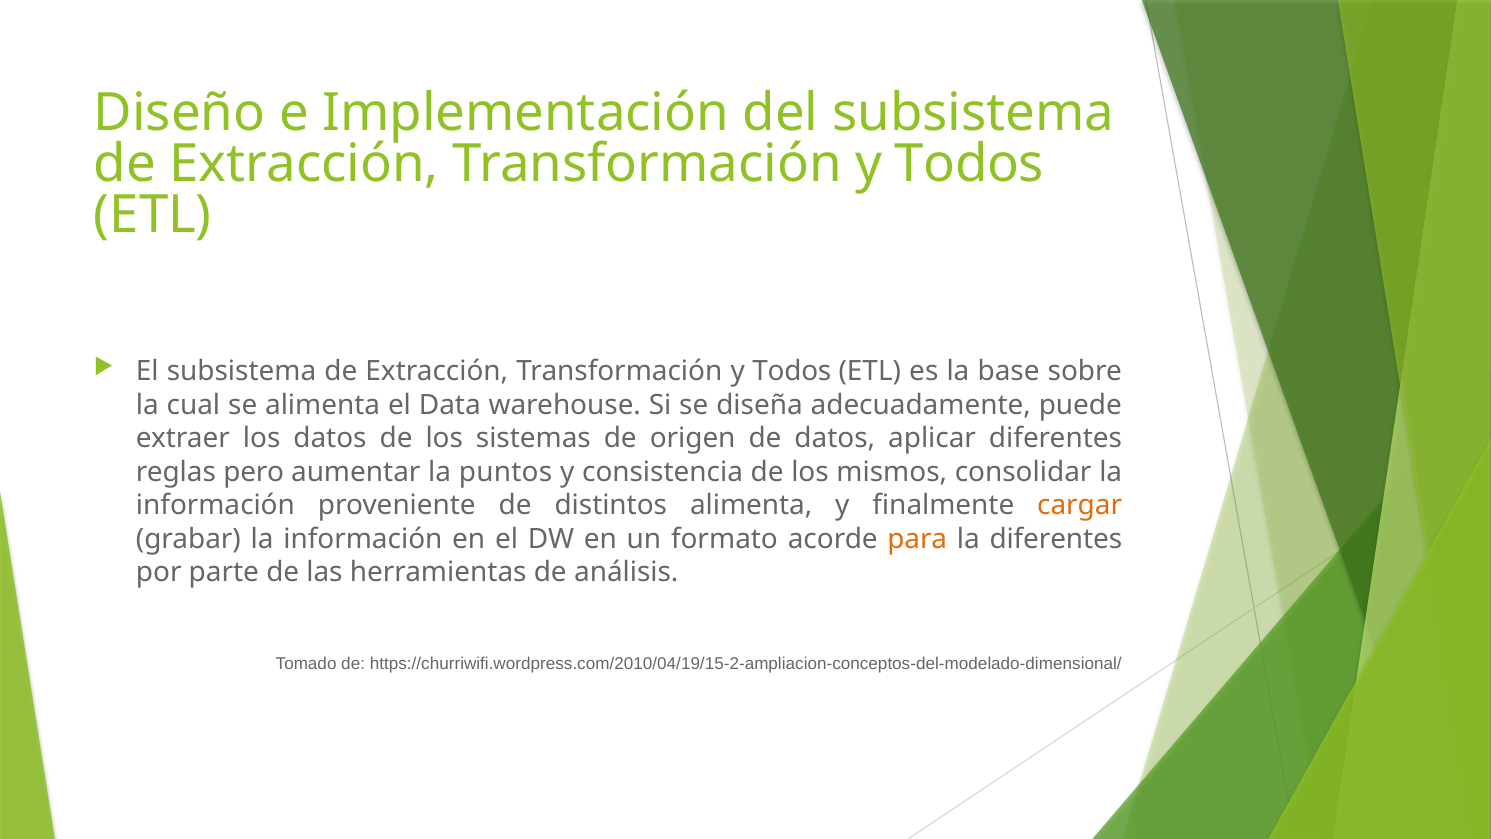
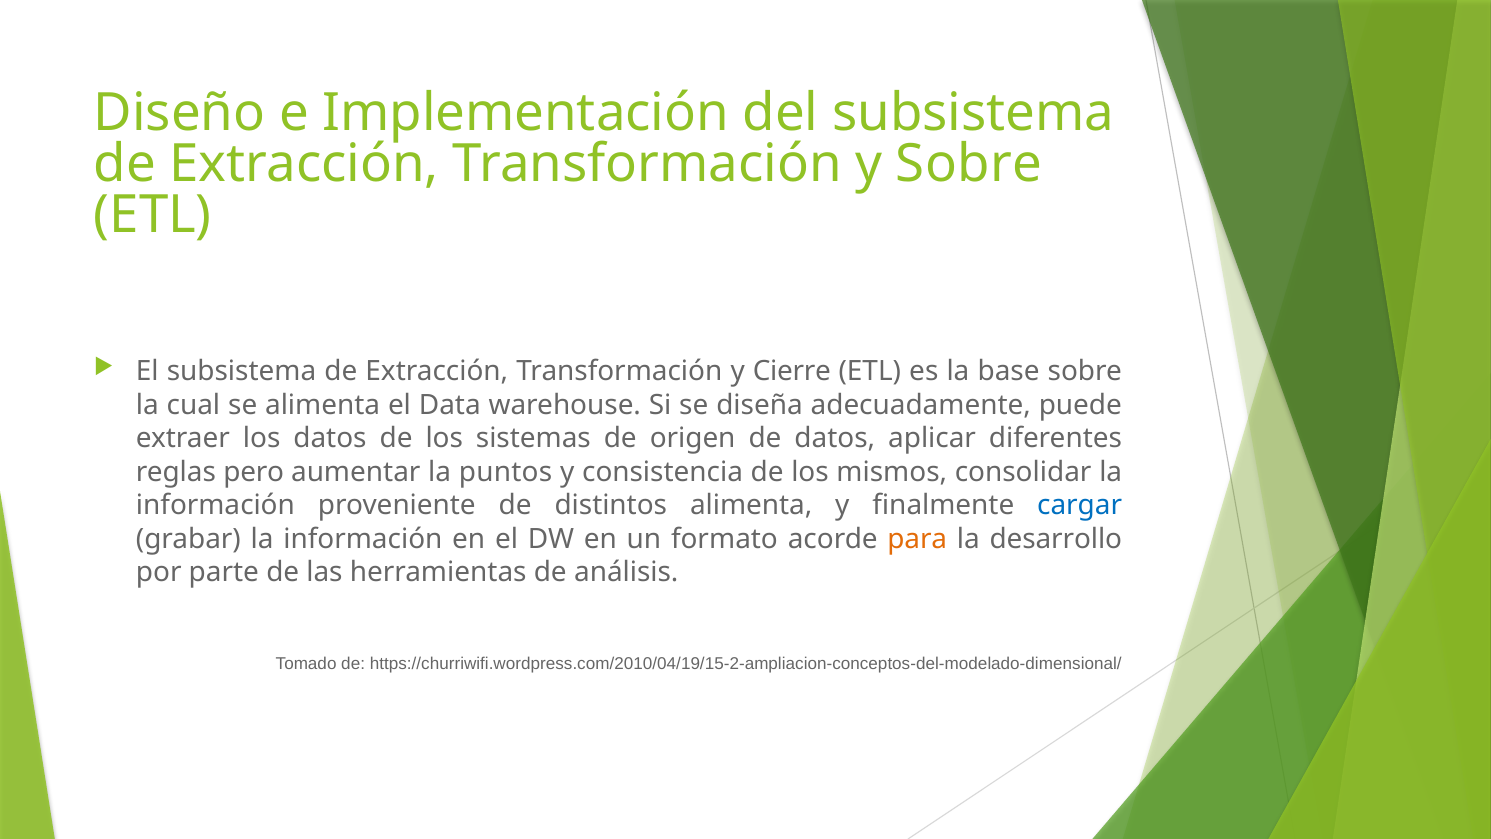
Todos: Todos -> Sobre (969, 164)
Todos: Todos -> Cierre (792, 371)
cargar colour: orange -> blue (1080, 505)
la diferentes: diferentes -> desarrollo (1056, 539)
